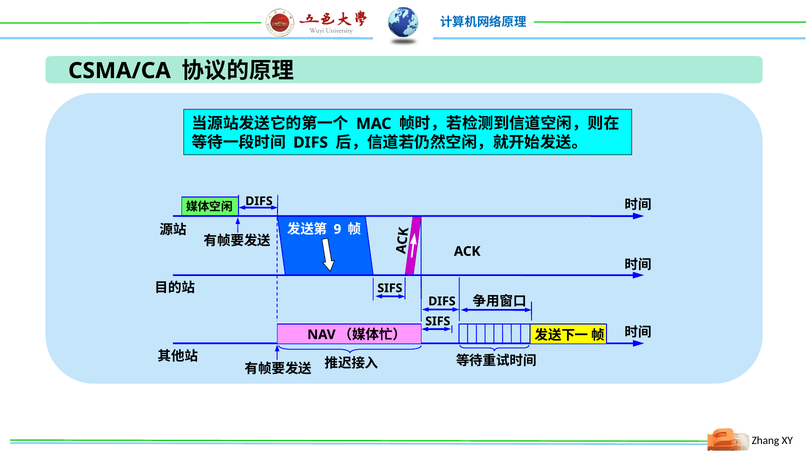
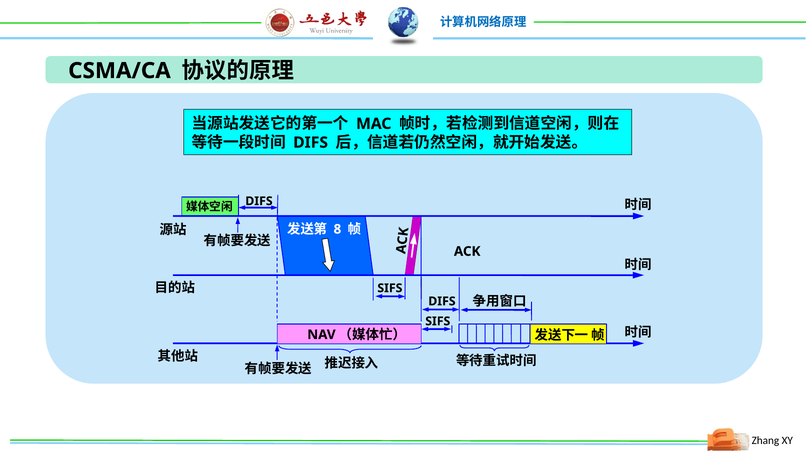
9: 9 -> 8 (337, 229)
